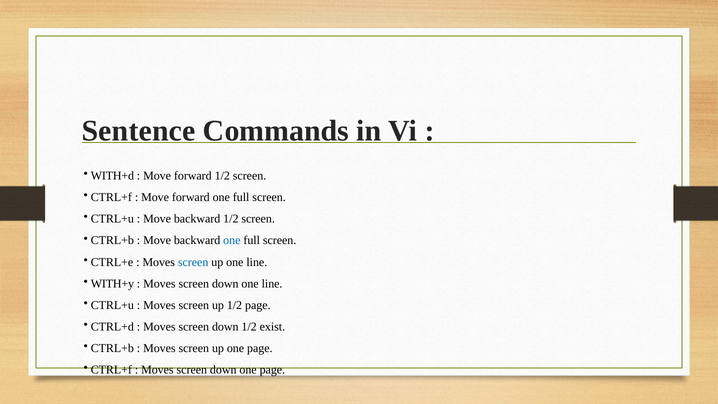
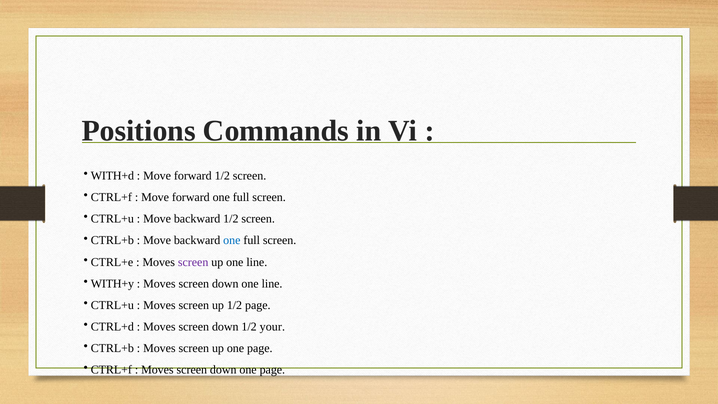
Sentence: Sentence -> Positions (139, 131)
screen colour: blue -> purple (193, 262)
exist: exist -> your (272, 327)
